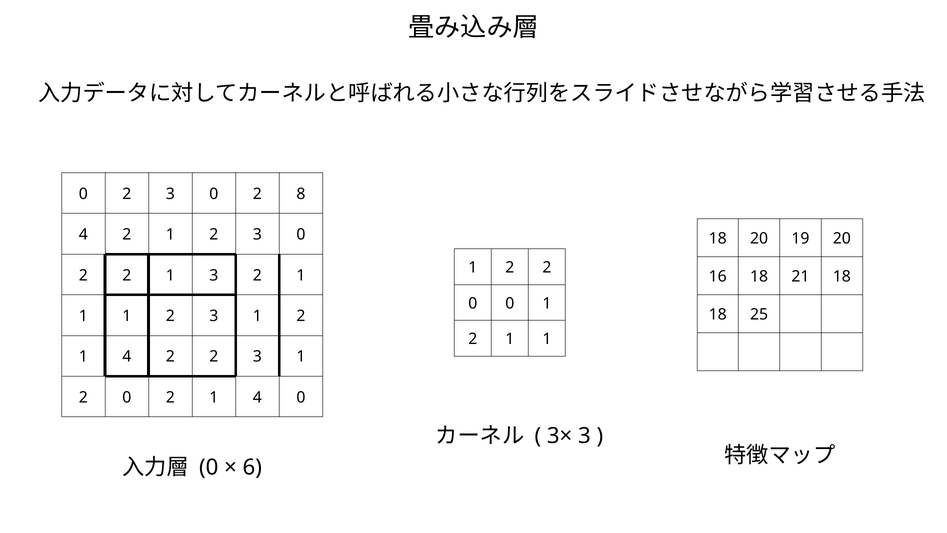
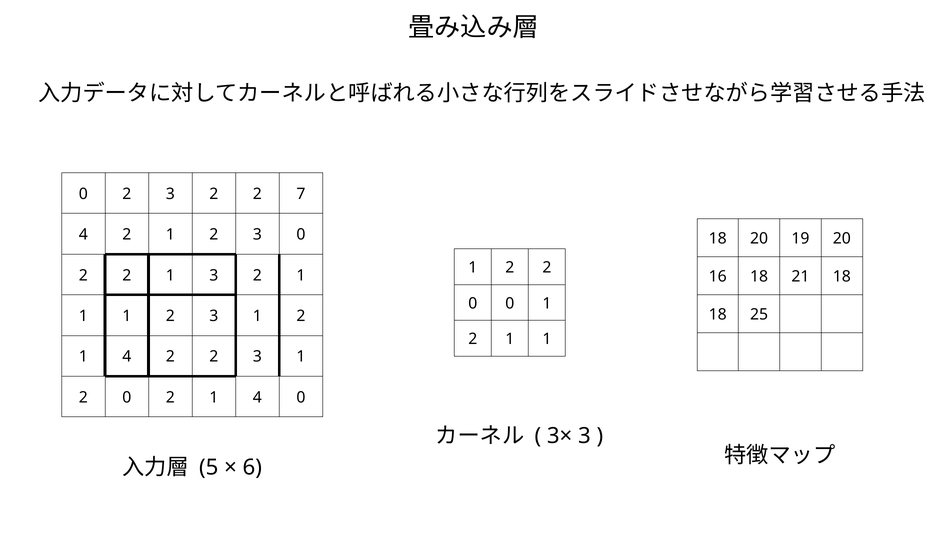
0 2 3 0: 0 -> 2 (214, 194)
8: 8 -> 7 (301, 194)
0: 0 -> 5 (209, 467)
